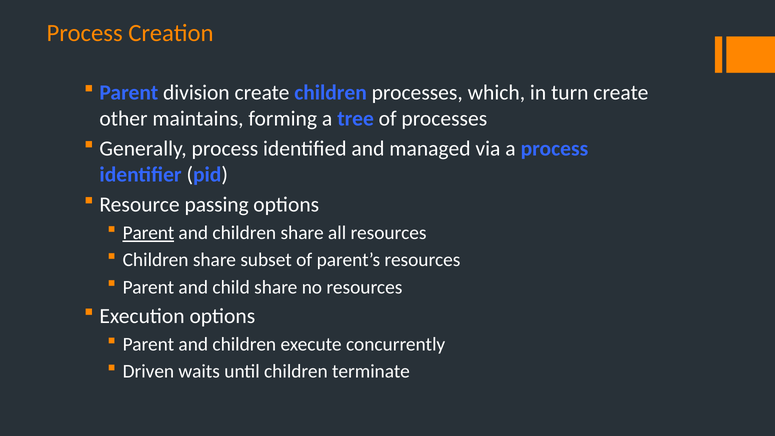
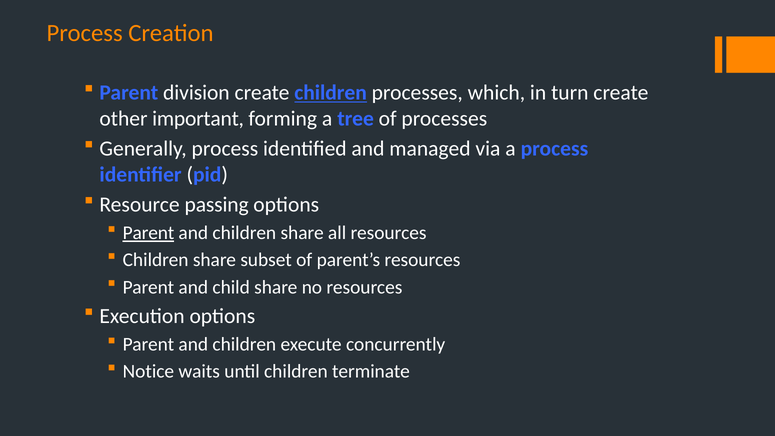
children underline: none -> present (331, 93)
maintains: maintains -> important (198, 119)
Driven: Driven -> Notice (148, 372)
